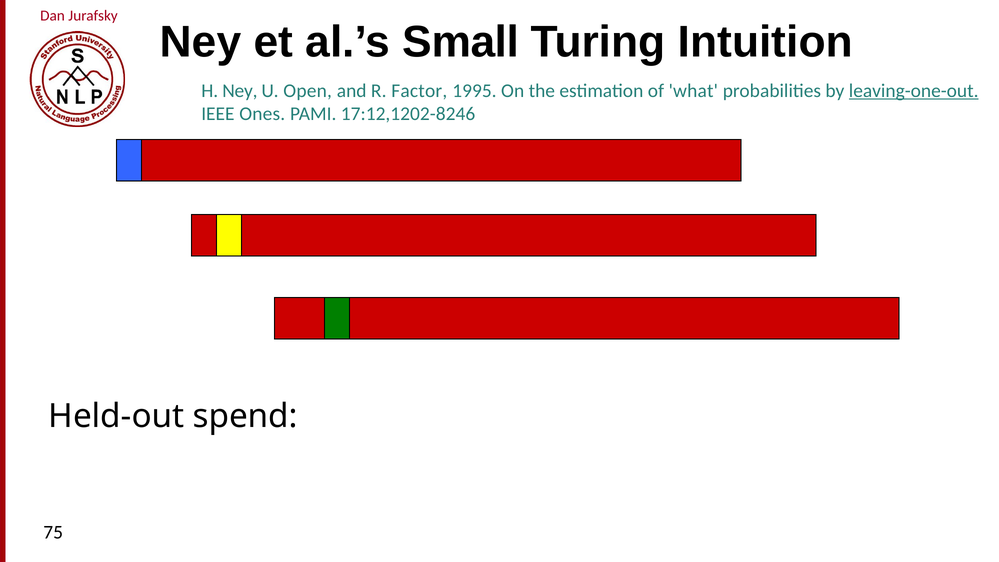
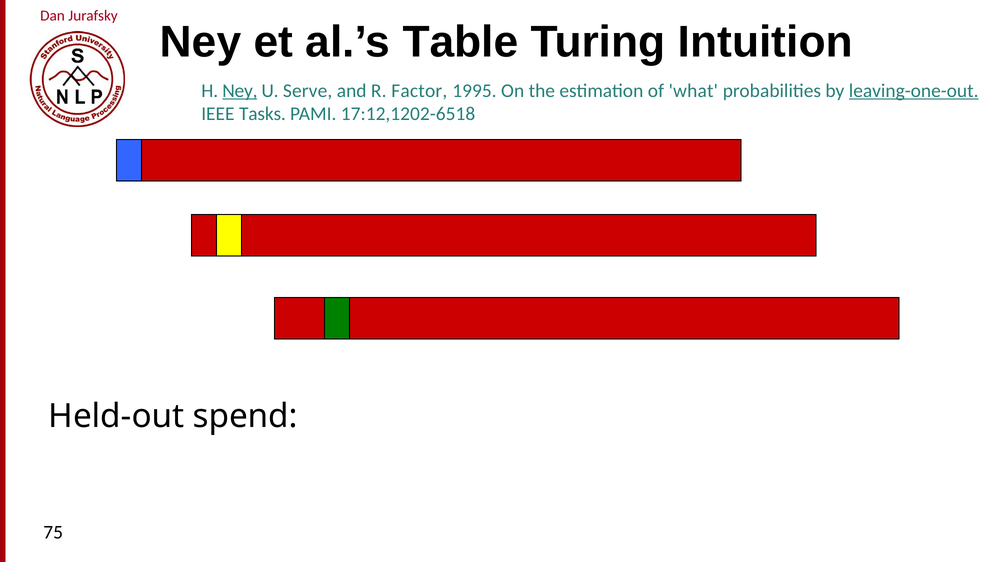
Small: Small -> Table (460, 42)
Ney underline: none -> present (240, 91)
Open: Open -> Serve (308, 91)
Ones: Ones -> Tasks (262, 114)
17:12,1202-8246: 17:12,1202-8246 -> 17:12,1202-6518 (408, 114)
